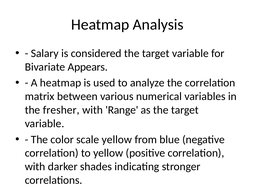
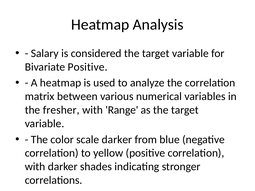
Bivariate Appears: Appears -> Positive (88, 67)
scale yellow: yellow -> darker (117, 140)
